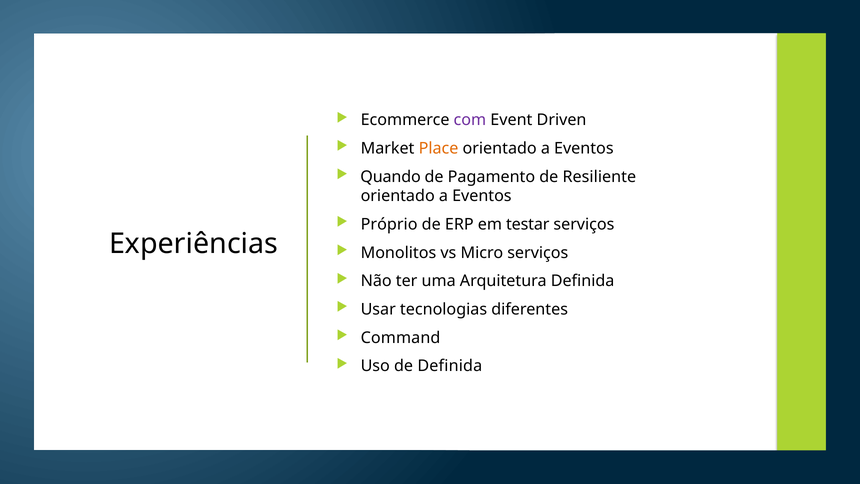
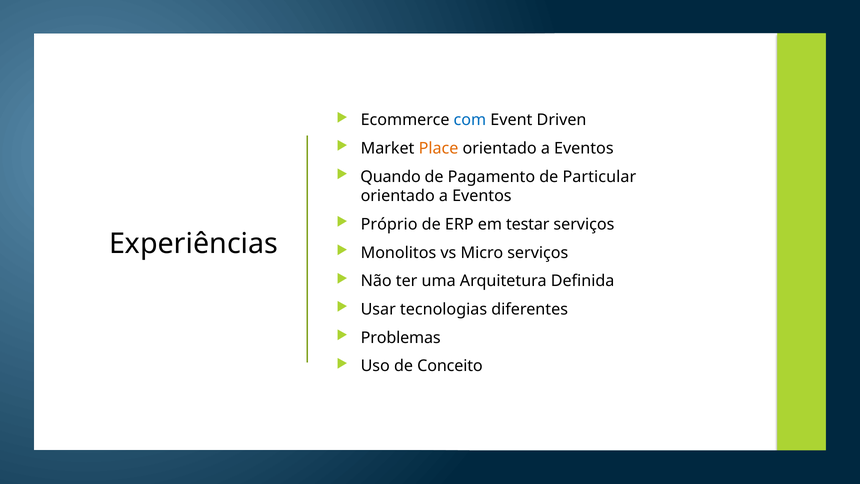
com colour: purple -> blue (470, 120)
Resiliente: Resiliente -> Particular (599, 177)
Command: Command -> Problemas (401, 338)
de Definida: Definida -> Conceito (450, 366)
